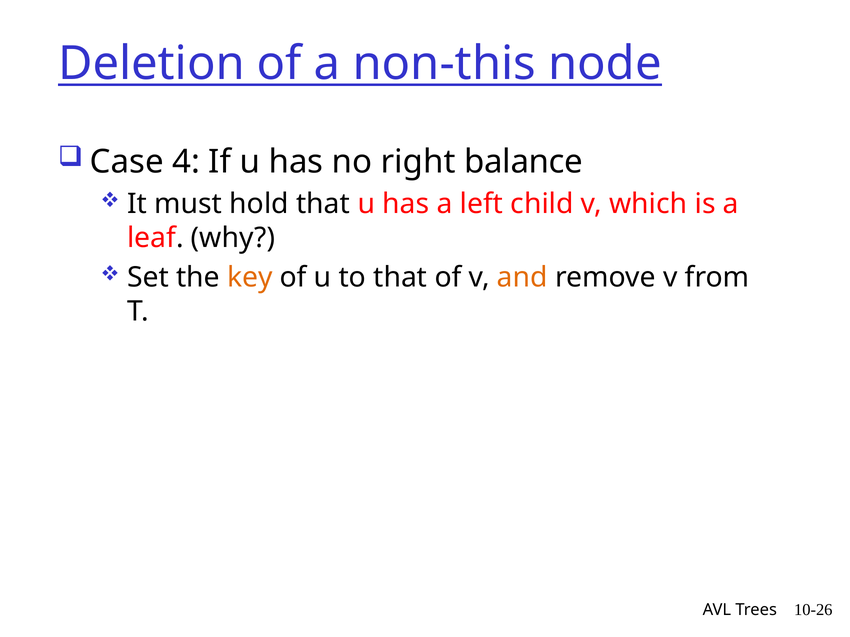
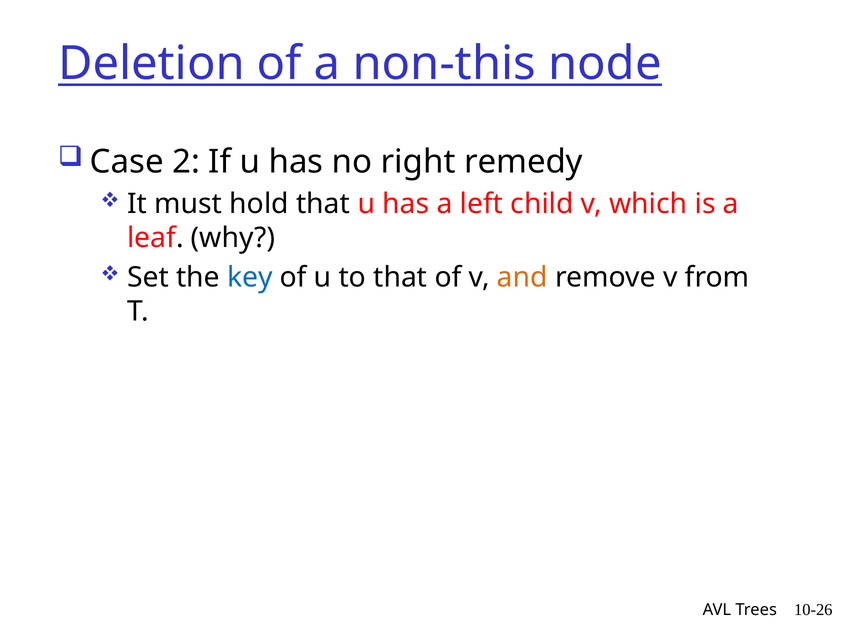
4: 4 -> 2 (186, 162)
balance: balance -> remedy (523, 162)
key colour: orange -> blue (250, 278)
